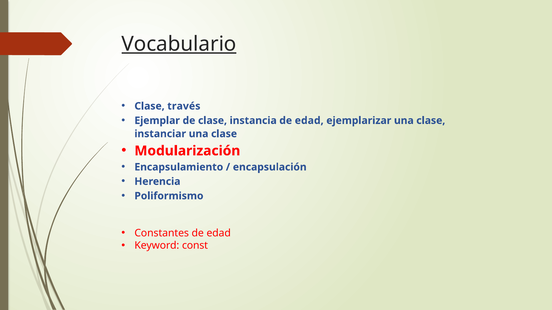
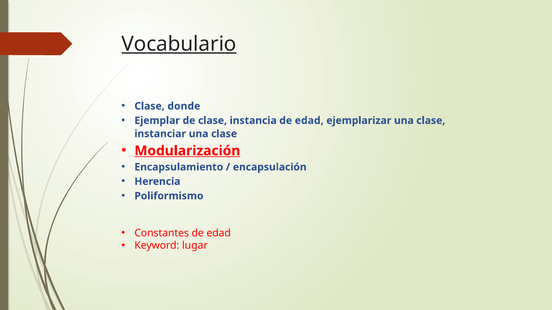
través: través -> donde (184, 106)
Modularización underline: none -> present (187, 151)
const: const -> lugar (195, 246)
